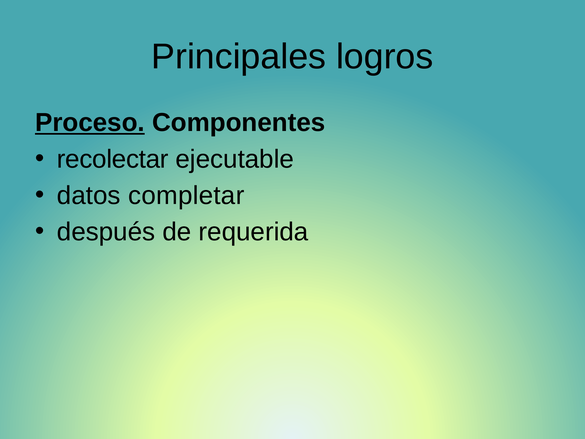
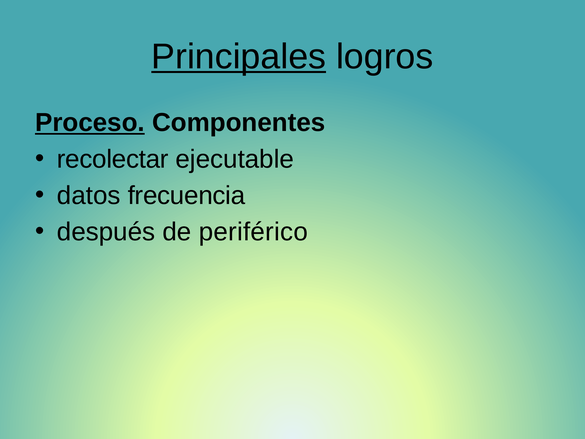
Principales underline: none -> present (239, 57)
completar: completar -> frecuencia (186, 195)
requerida: requerida -> periférico (253, 232)
